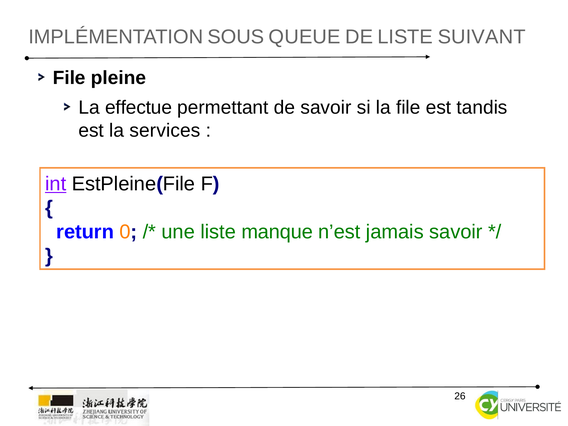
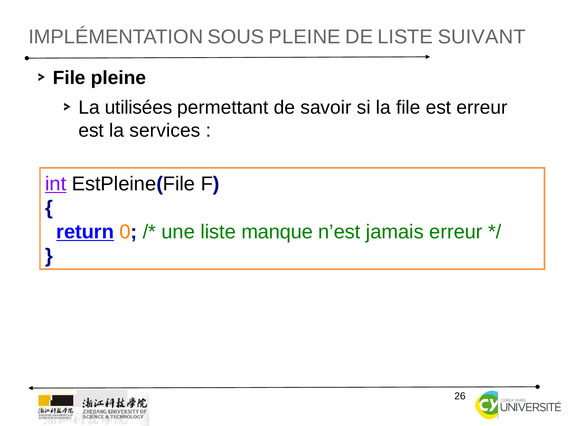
SOUS QUEUE: QUEUE -> PLEINE (305, 37)
effectue: effectue -> utilisées (139, 107)
est tandis: tandis -> erreur (482, 107)
return underline: none -> present (85, 232)
jamais savoir: savoir -> erreur (456, 232)
